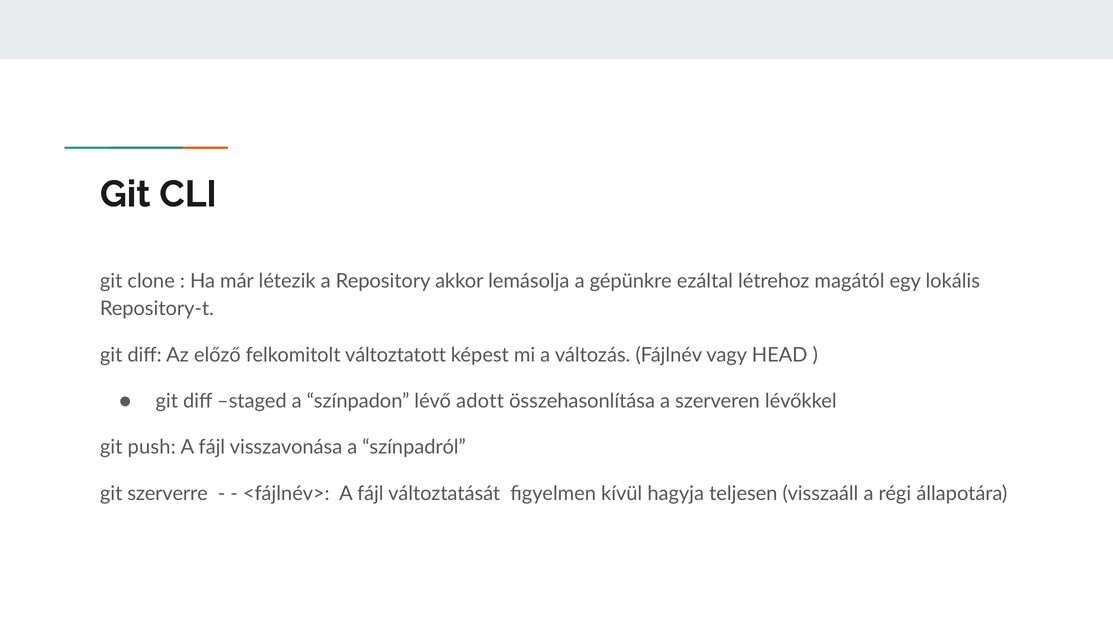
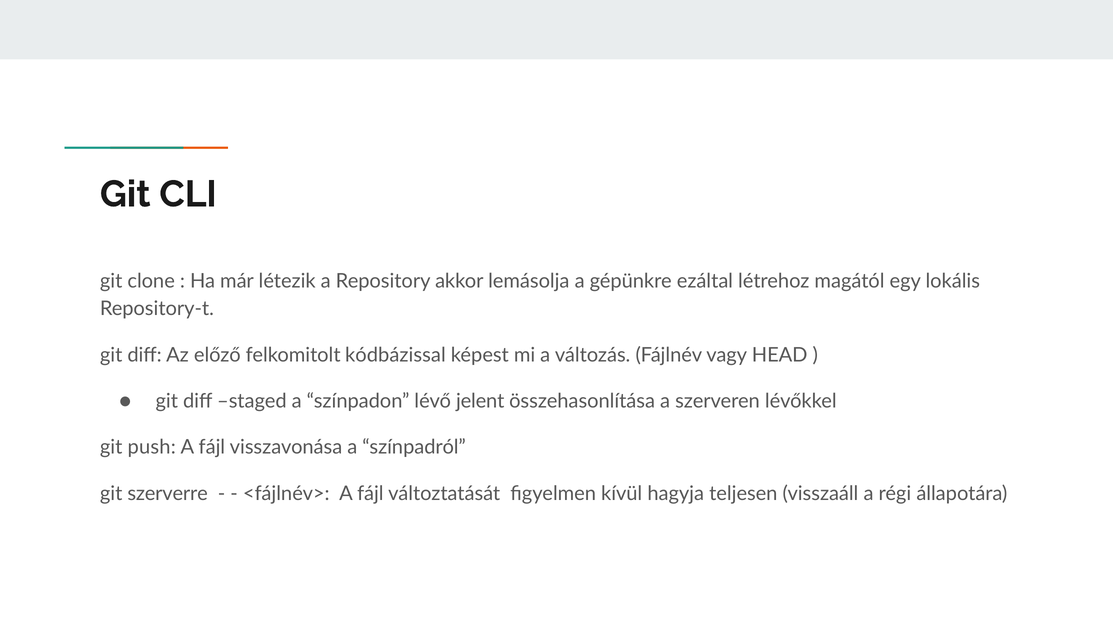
változtatott: változtatott -> kódbázissal (395, 355)
adott: adott -> jelent (480, 401)
